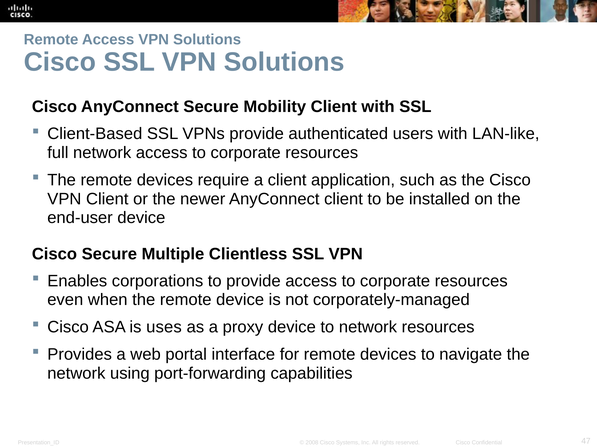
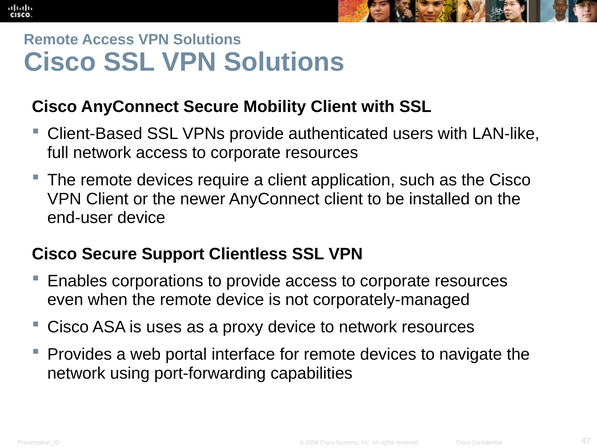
Multiple: Multiple -> Support (173, 254)
